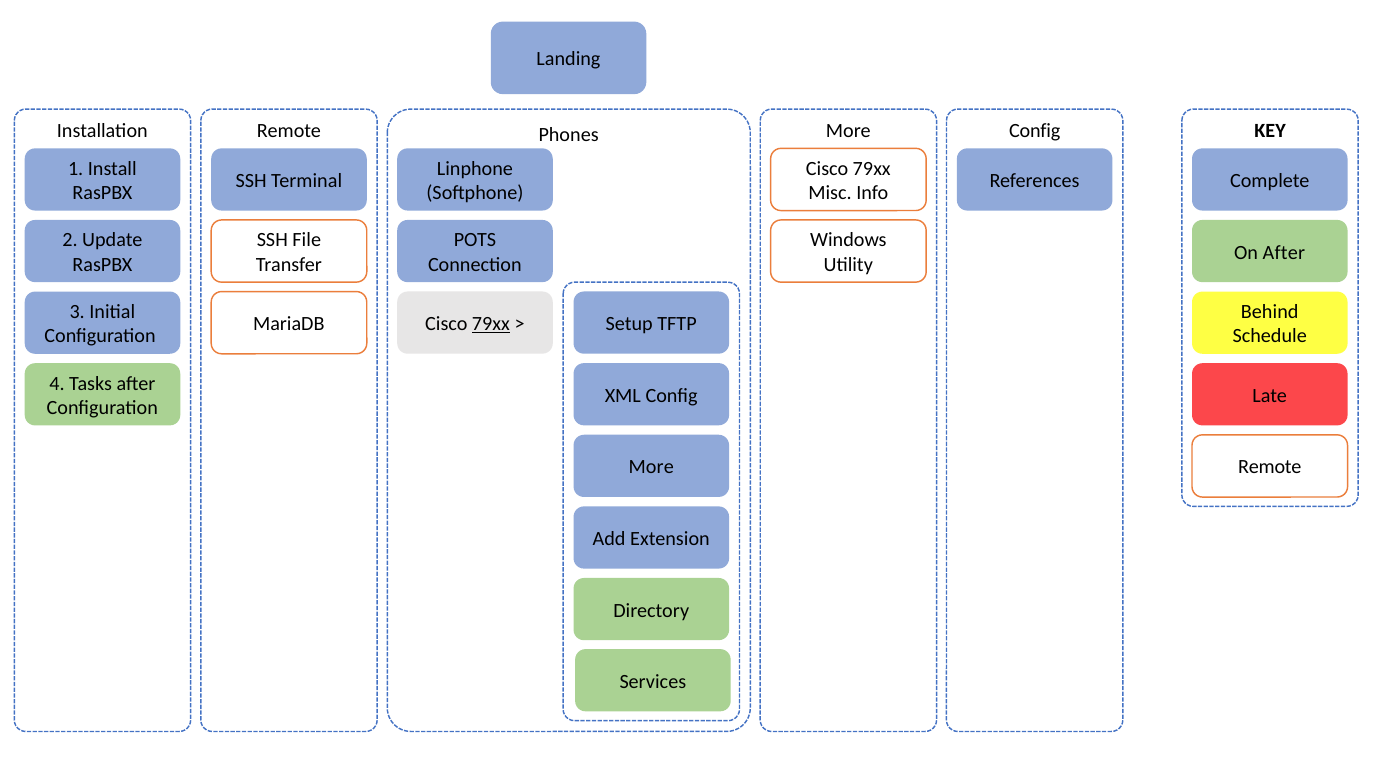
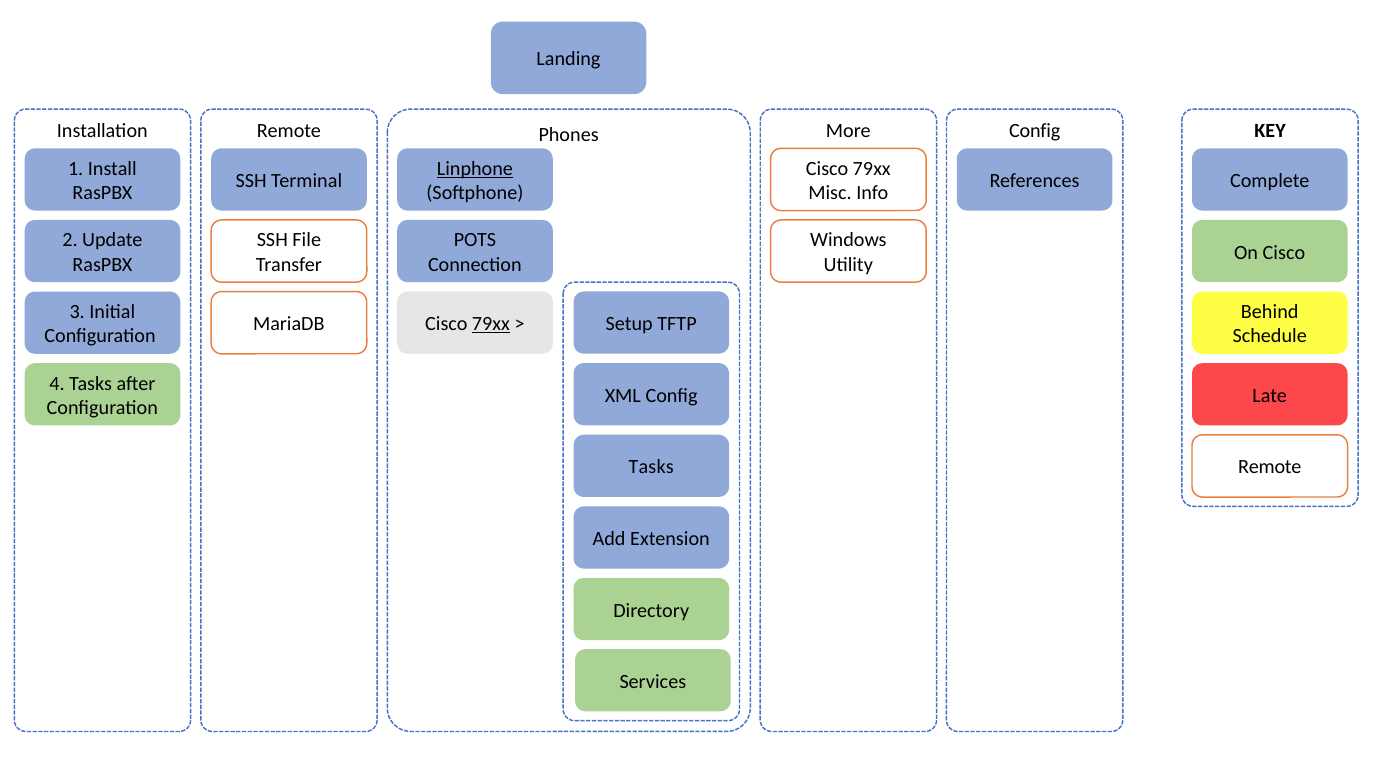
Linphone underline: none -> present (475, 169)
On After: After -> Cisco (1284, 252)
More: More -> Tasks (651, 467)
